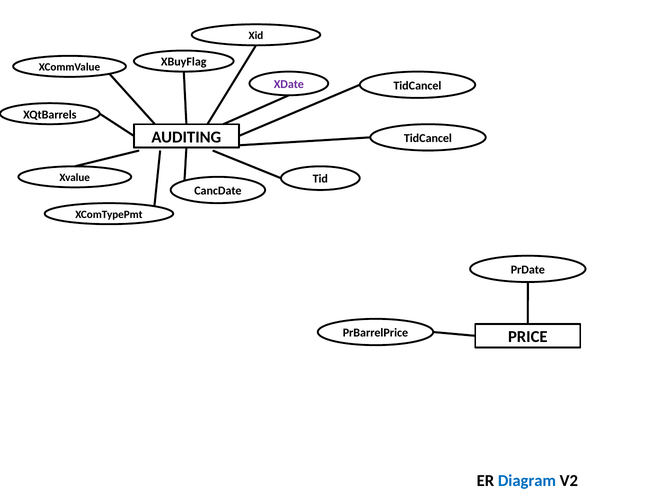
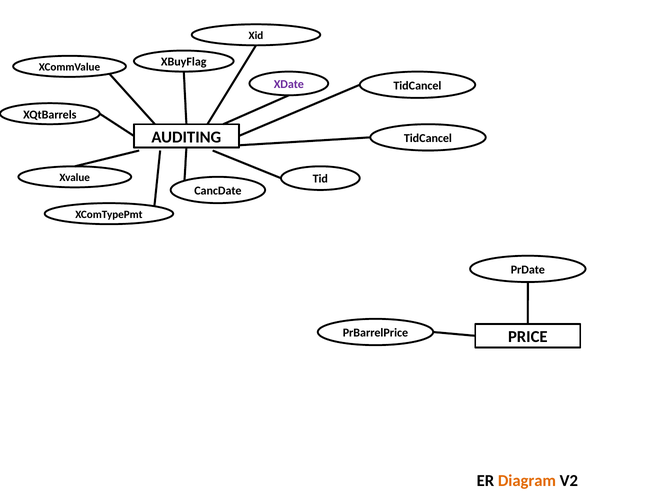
Diagram colour: blue -> orange (527, 480)
